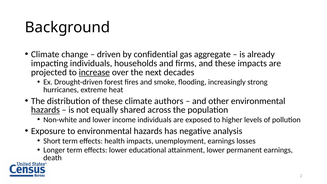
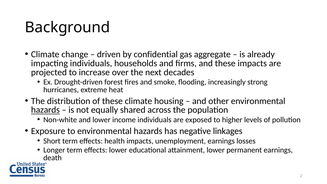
increase underline: present -> none (94, 72)
authors: authors -> housing (169, 101)
analysis: analysis -> linkages (228, 131)
